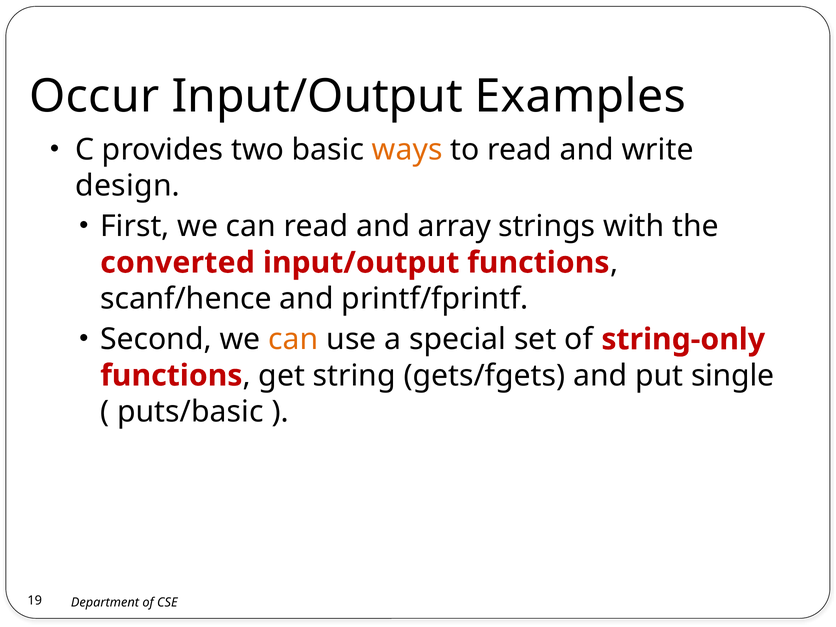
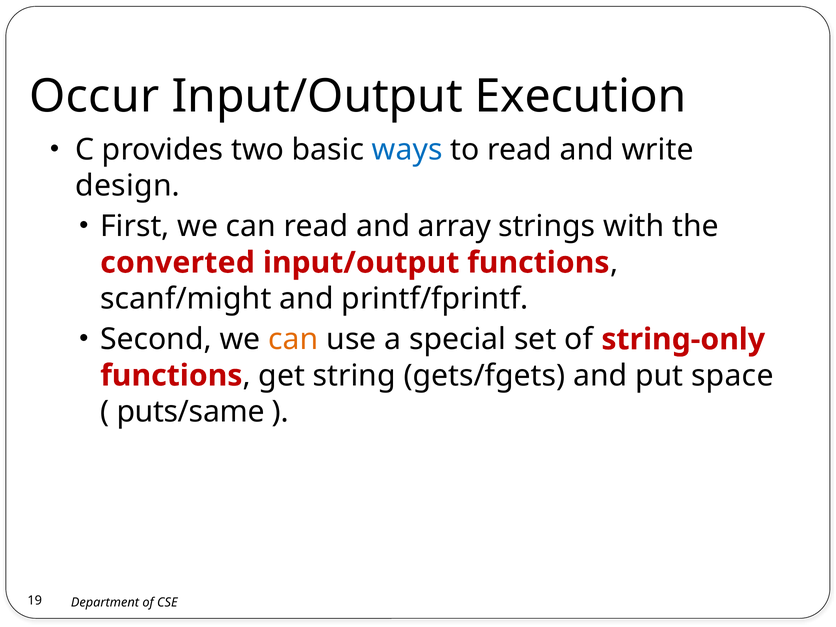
Examples: Examples -> Execution (581, 97)
ways colour: orange -> blue (407, 150)
scanf/hence: scanf/hence -> scanf/might (186, 299)
single: single -> space (732, 376)
puts/basic: puts/basic -> puts/same (191, 412)
